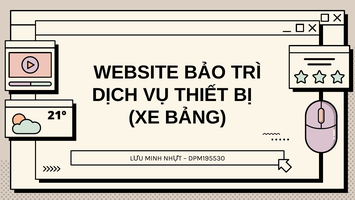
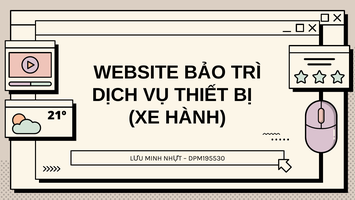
BẢNG: BẢNG -> HÀNH (196, 117)
